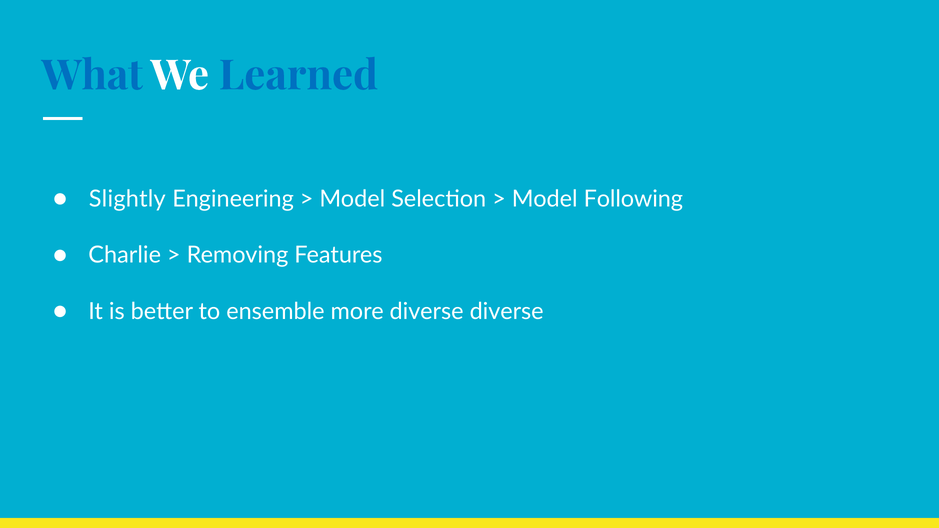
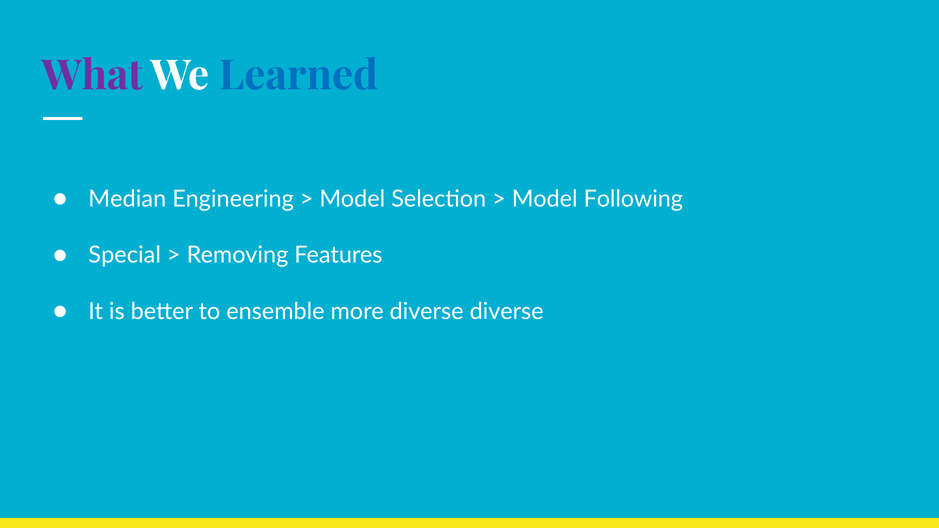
What colour: blue -> purple (92, 76)
Slightly: Slightly -> Median (127, 199)
Charlie: Charlie -> Special (125, 255)
